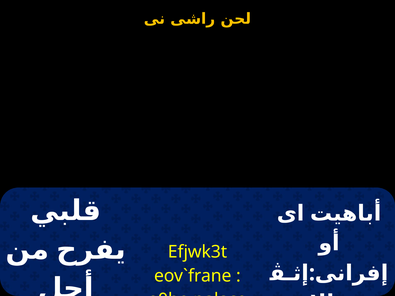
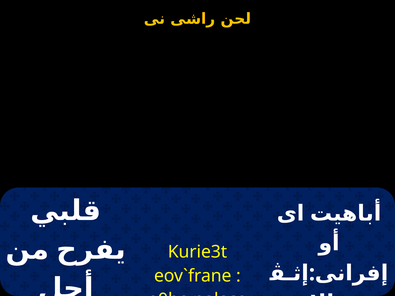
Efjwk3t: Efjwk3t -> Kurie3t (198, 252)
